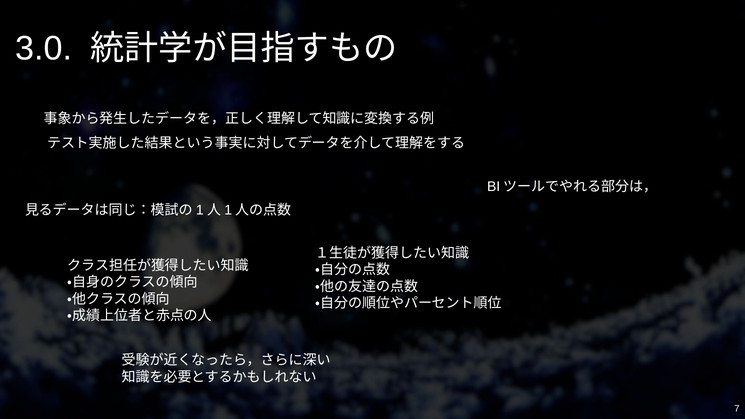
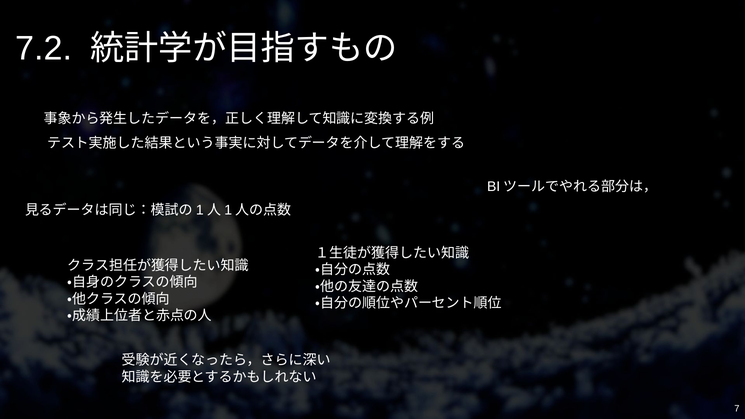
3.0: 3.0 -> 7.2 (44, 49)
